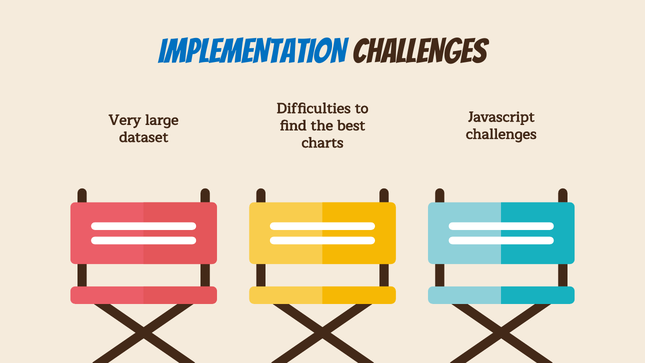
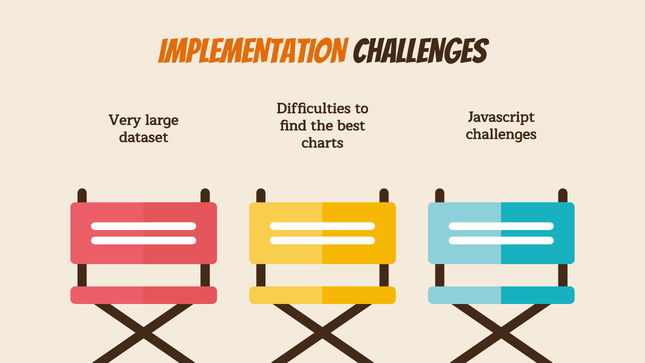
IMPLEMENTATION colour: blue -> orange (252, 52)
